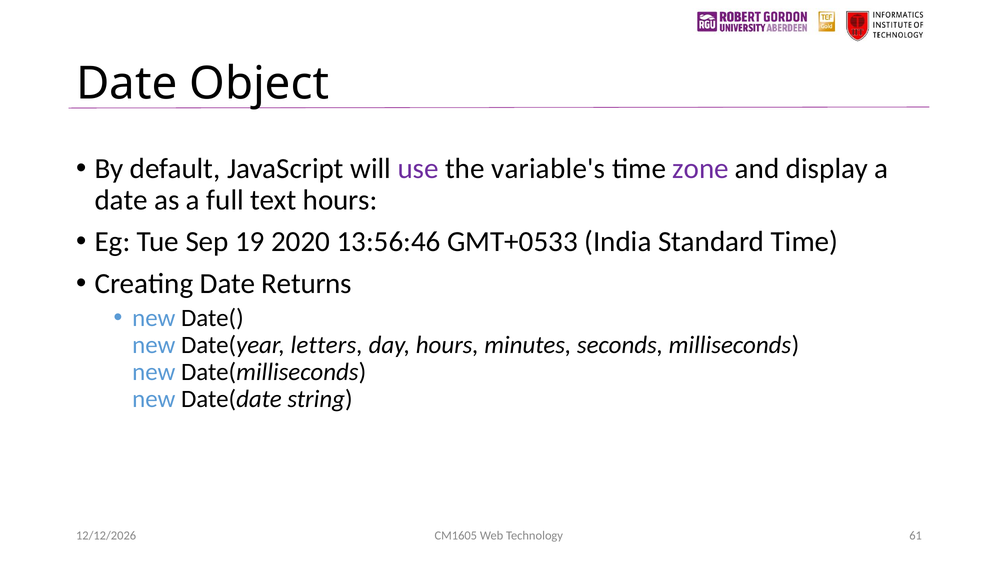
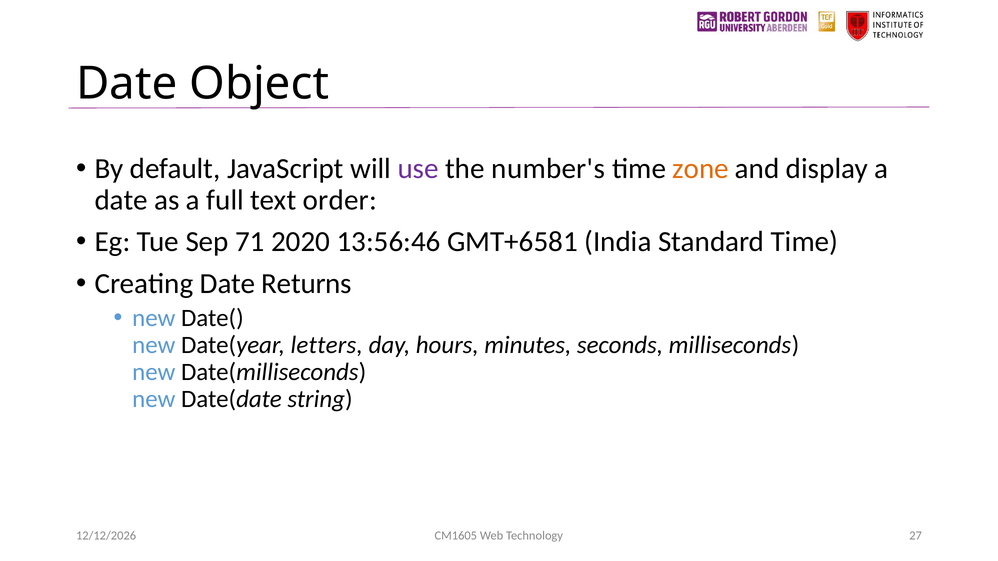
variable's: variable's -> number's (548, 169)
zone colour: purple -> orange (701, 169)
text hours: hours -> order (340, 200)
19: 19 -> 71 (250, 242)
GMT+0533: GMT+0533 -> GMT+6581 (512, 242)
61: 61 -> 27 (916, 536)
